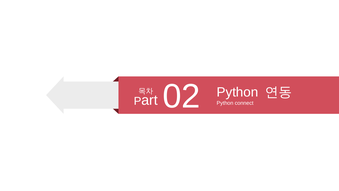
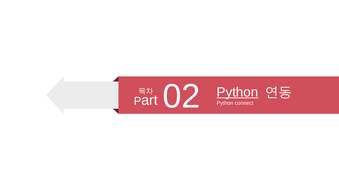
Python underline: none -> present (238, 92)
